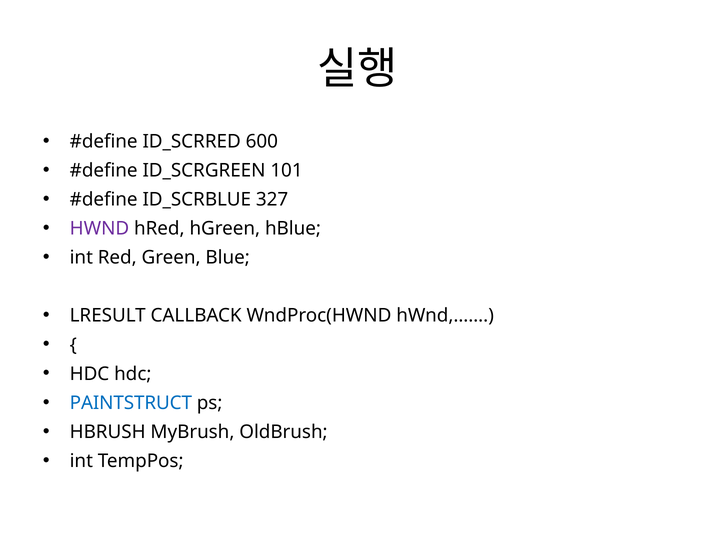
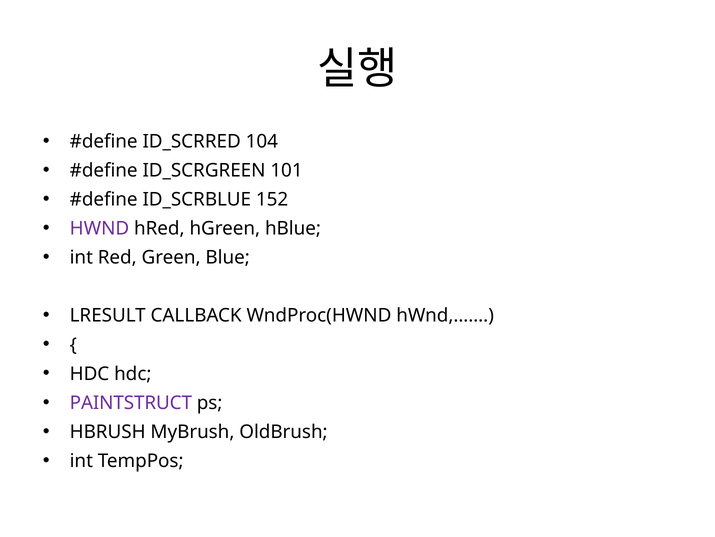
600: 600 -> 104 (262, 141)
327: 327 -> 152 (272, 199)
PAINTSTRUCT colour: blue -> purple (131, 402)
